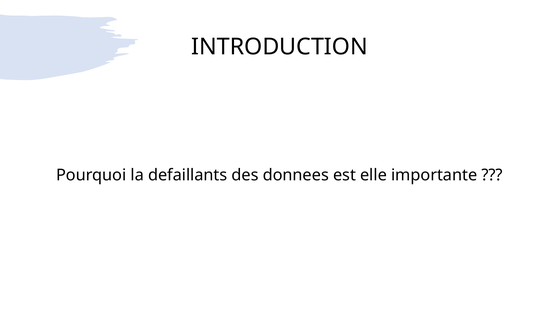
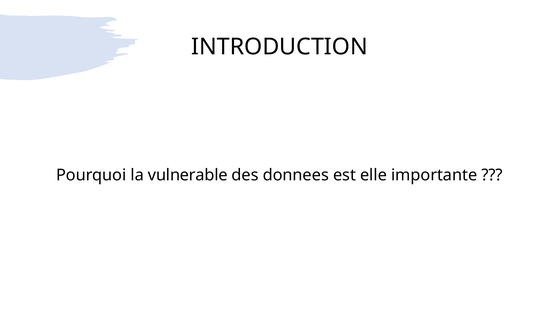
defaillants: defaillants -> vulnerable (188, 175)
